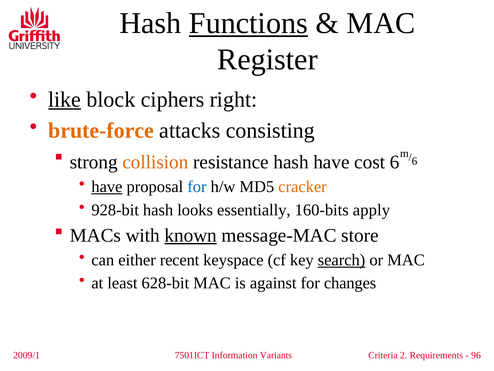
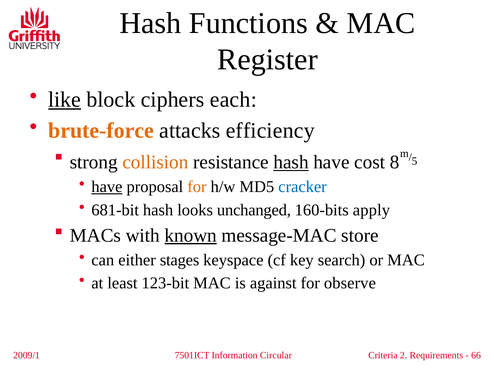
Functions underline: present -> none (248, 23)
right: right -> each (233, 100)
consisting: consisting -> efficiency (270, 130)
hash underline: none -> present (291, 162)
cost 6: 6 -> 8 (395, 162)
6: 6 -> 5 (415, 161)
for colour: blue -> orange (197, 187)
cracker colour: orange -> blue (303, 187)
928-bit: 928-bit -> 681-bit (115, 210)
essentially: essentially -> unchanged (254, 210)
recent: recent -> stages (180, 260)
search underline: present -> none (342, 260)
628-bit: 628-bit -> 123-bit (165, 283)
changes: changes -> observe (350, 283)
Variants: Variants -> Circular (276, 355)
96: 96 -> 66 (476, 355)
